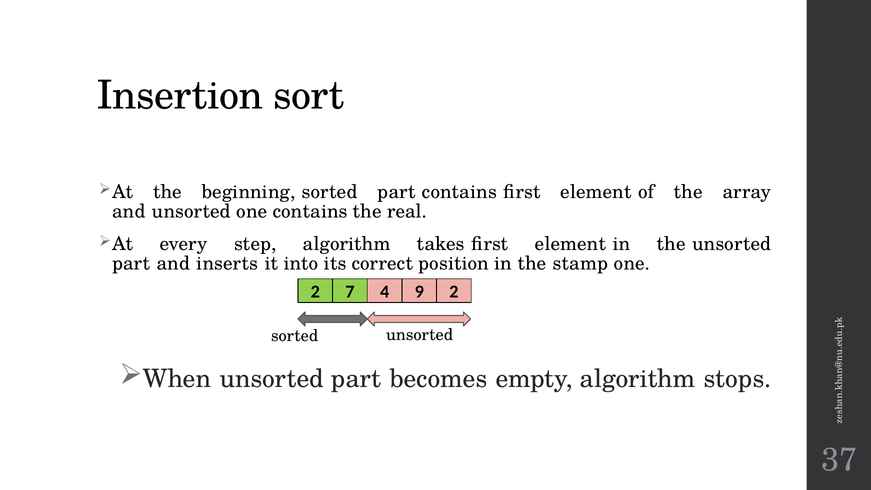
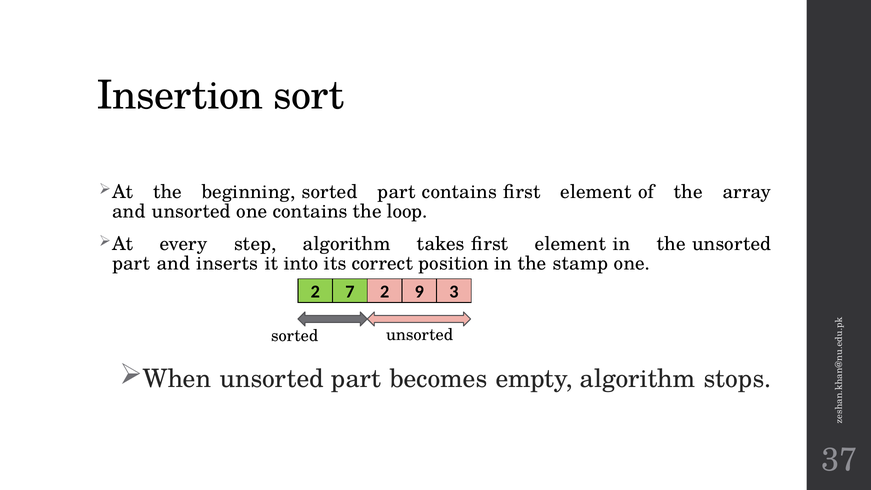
real: real -> loop (407, 211)
7 4: 4 -> 2 (385, 292)
9 2: 2 -> 3 (454, 292)
